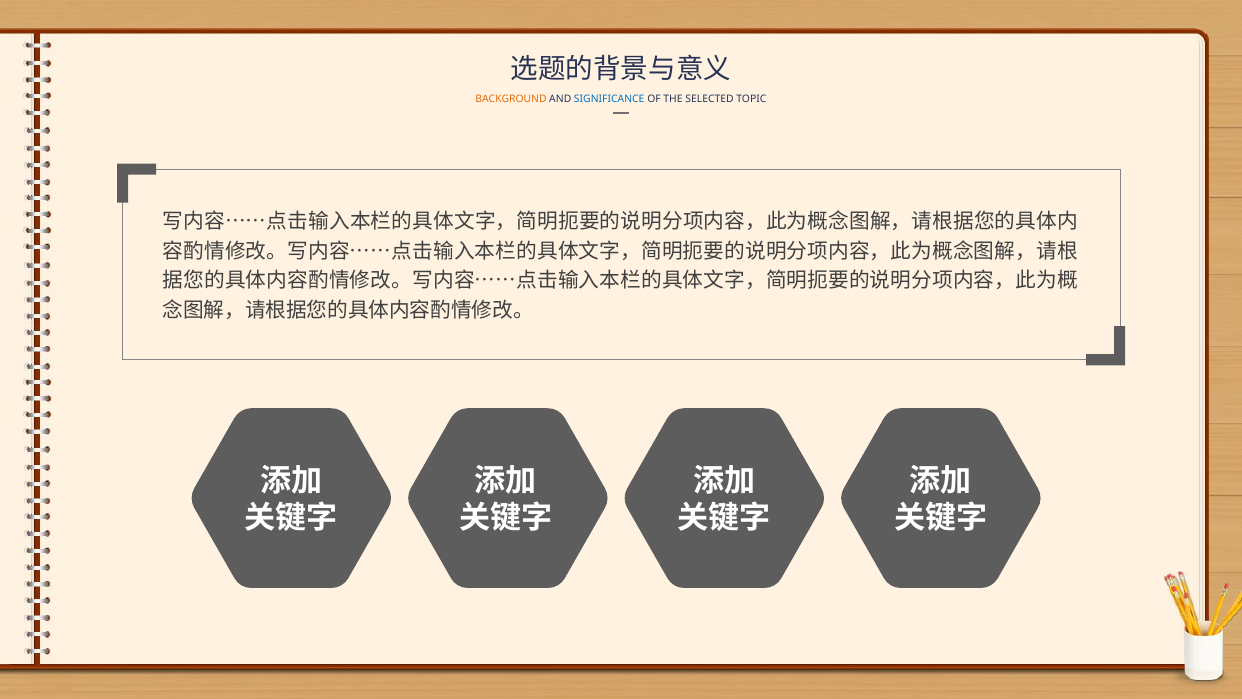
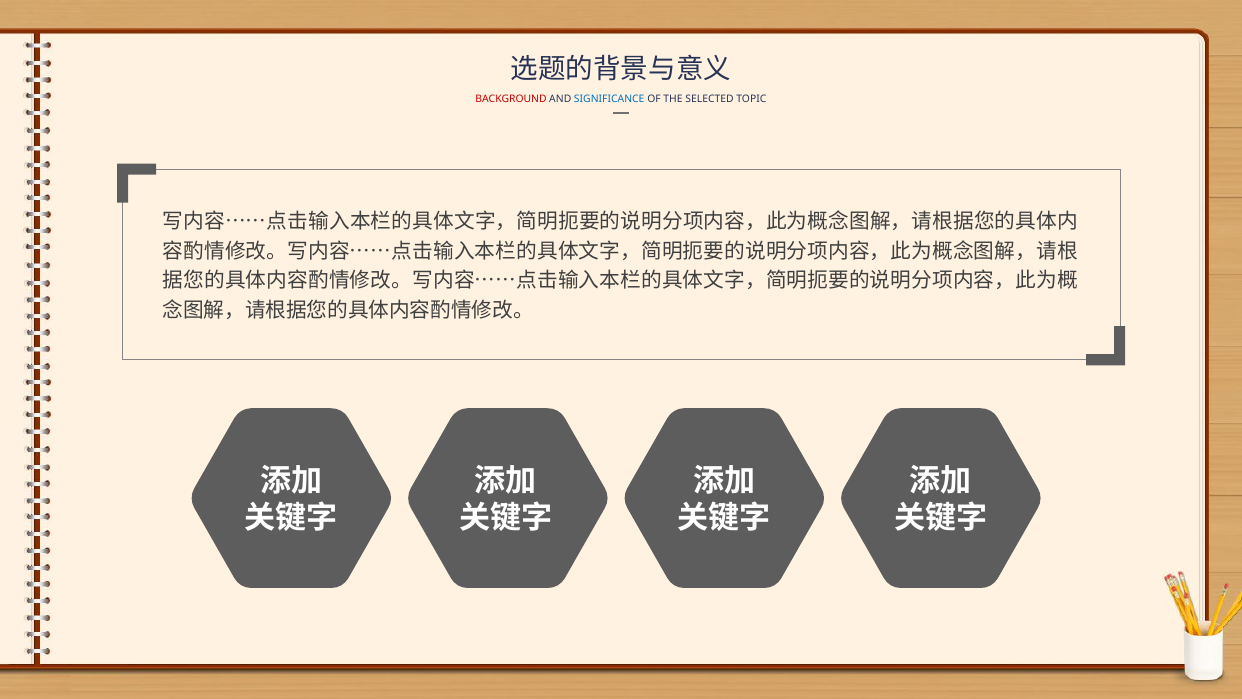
BACKGROUND colour: orange -> red (511, 99)
